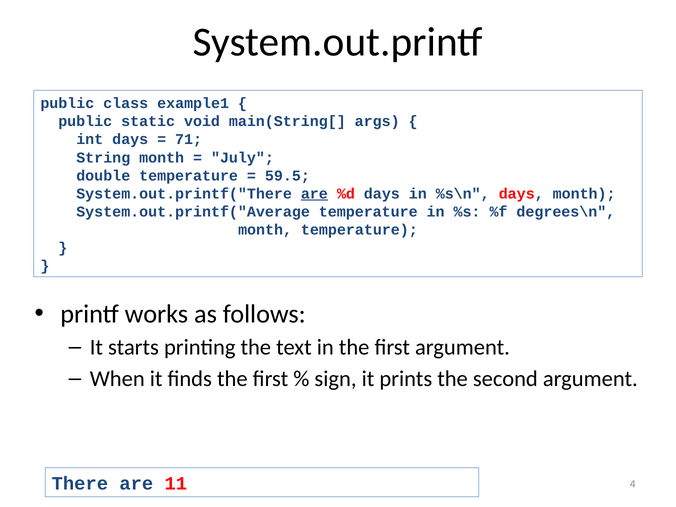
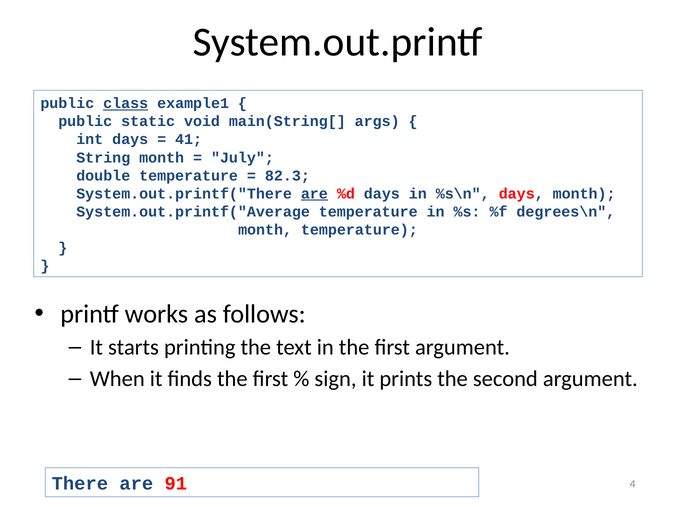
class underline: none -> present (126, 103)
71: 71 -> 41 (189, 140)
59.5: 59.5 -> 82.3 (287, 176)
11: 11 -> 91 (176, 483)
